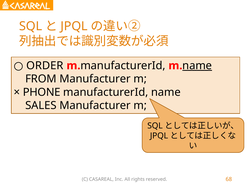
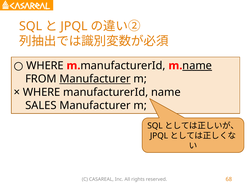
ORDER: ORDER -> WHERE (45, 66)
Manufacturer underline: none -> present (95, 79)
PHONE: PHONE -> WHERE (42, 92)
